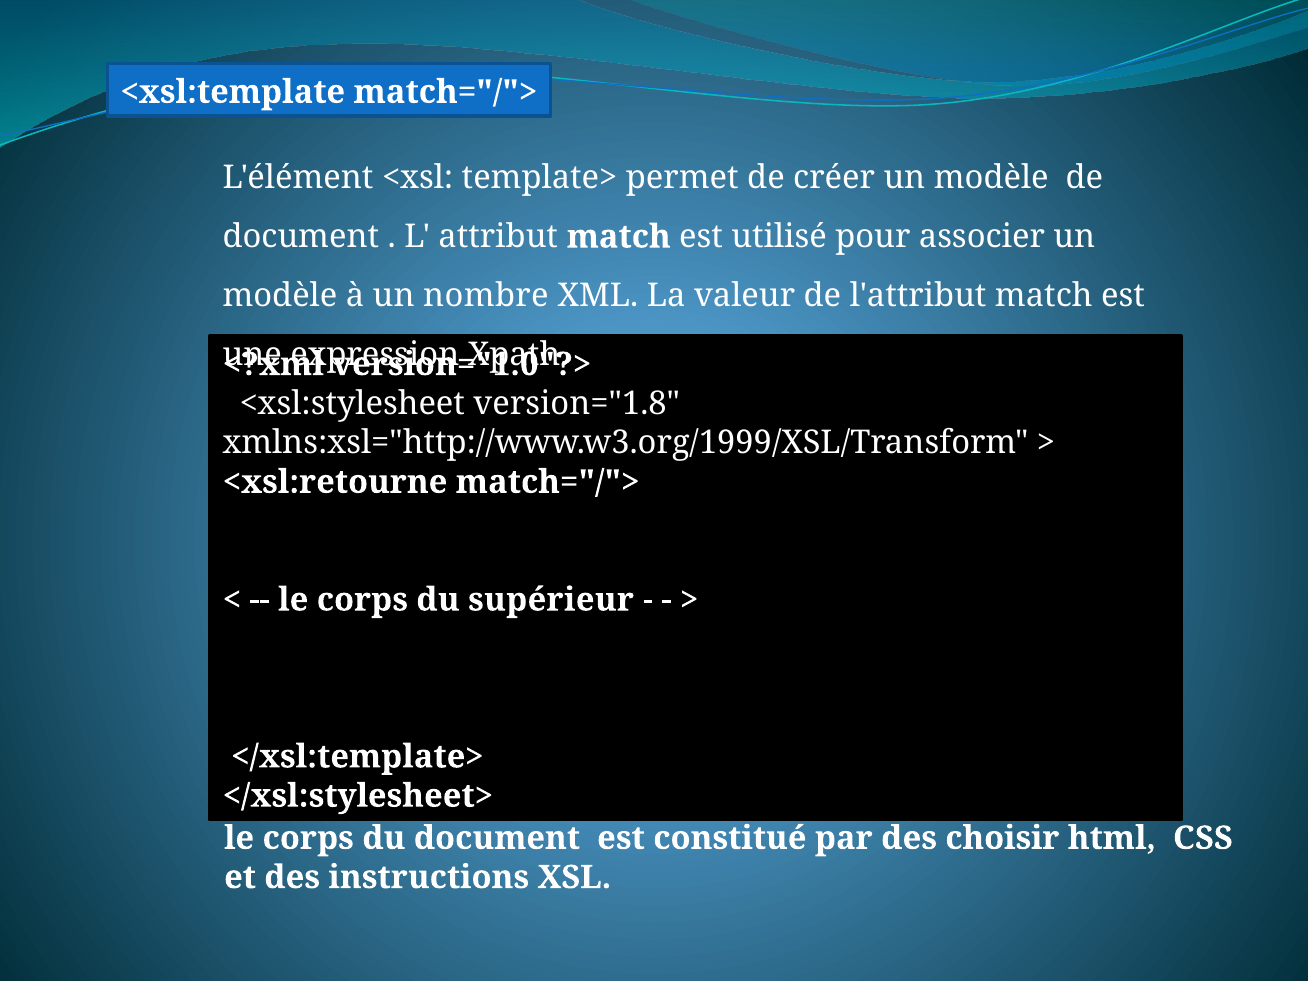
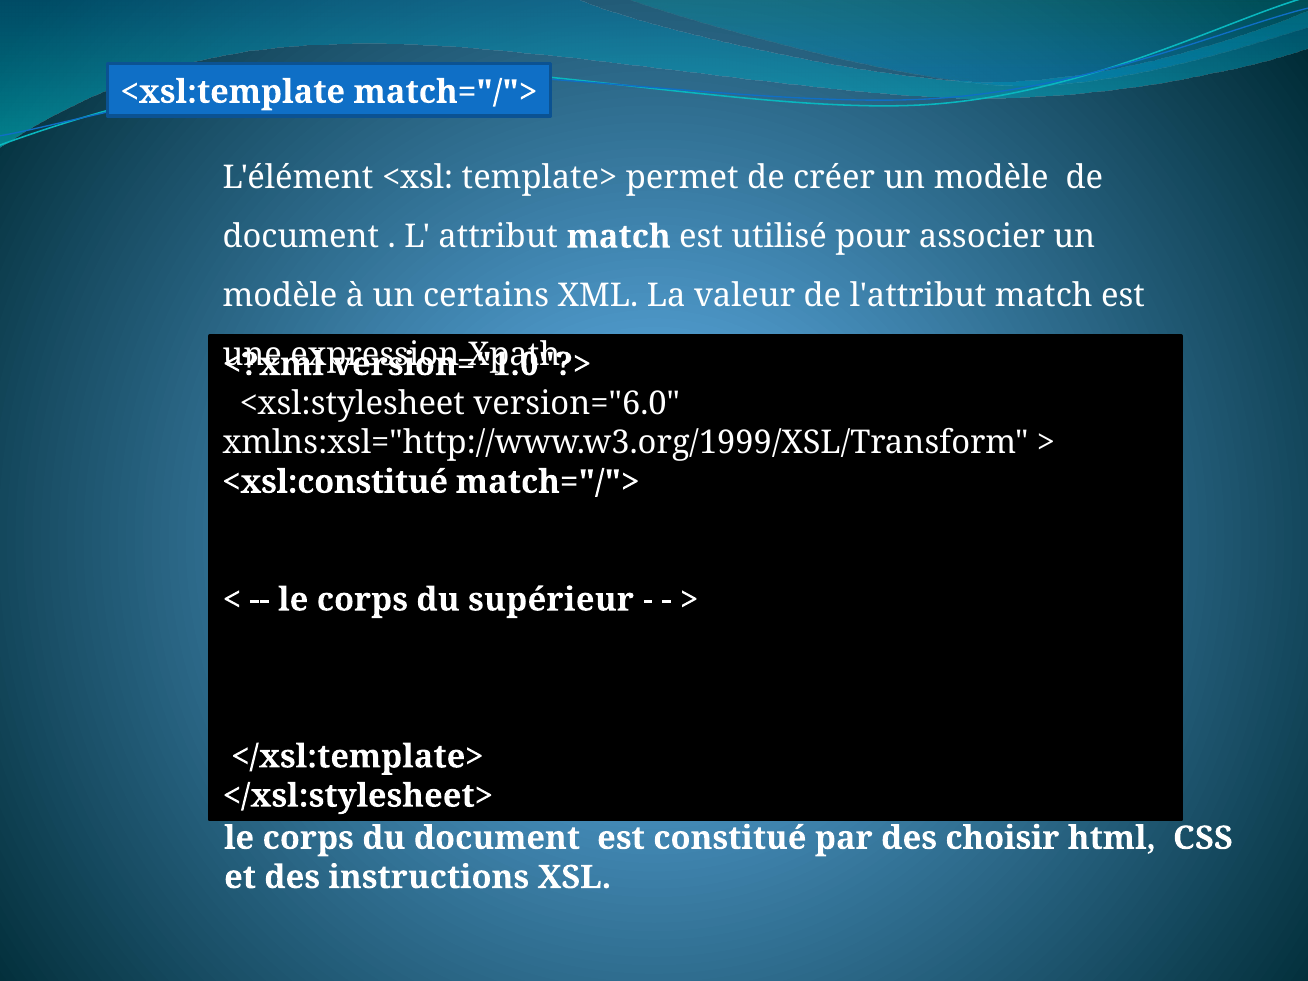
nombre: nombre -> certains (486, 296)
version="1.8: version="1.8 -> version="6.0 (577, 404)
<xsl:retourne: <xsl:retourne -> <xsl:constitué (335, 482)
